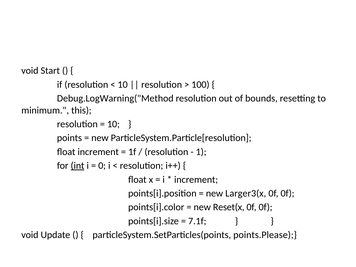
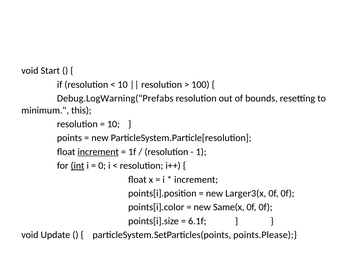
Debug.LogWarning("Method: Debug.LogWarning("Method -> Debug.LogWarning("Prefabs (115, 98)
increment underline: none -> present (98, 152)
Reset(x: Reset(x -> Same(x (229, 207)
7.1f: 7.1f -> 6.1f (197, 221)
